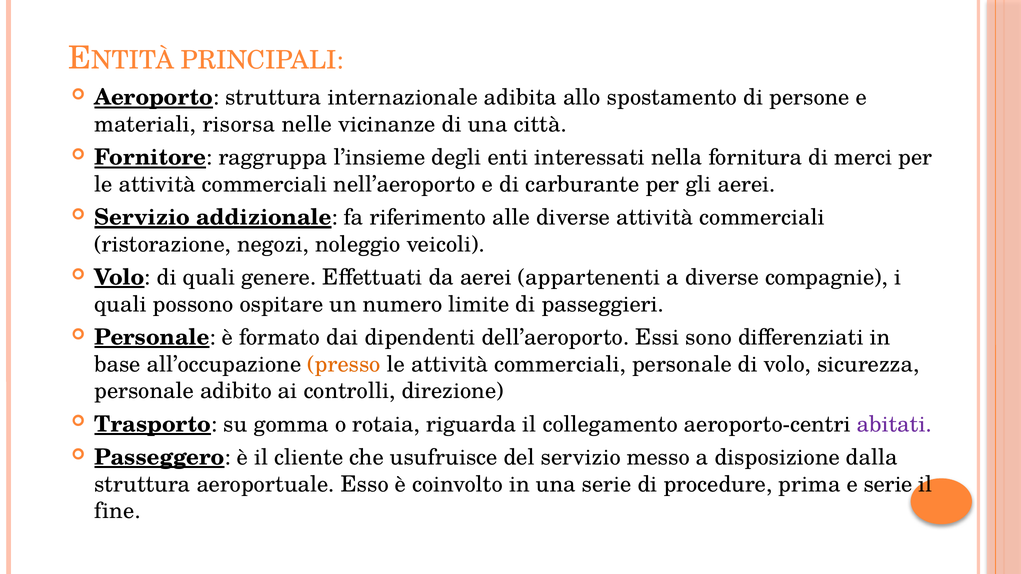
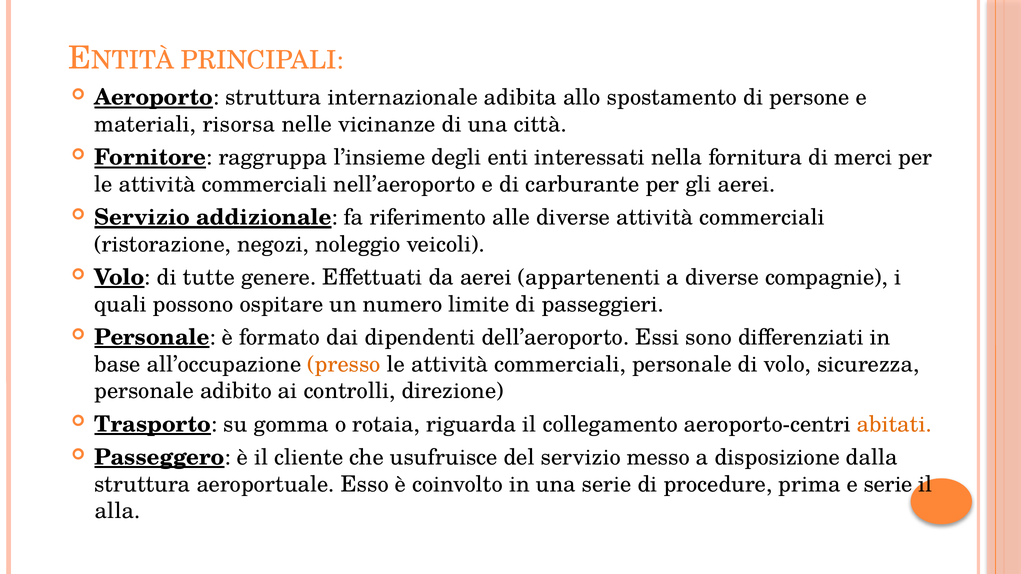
di quali: quali -> tutte (209, 278)
abitati colour: purple -> orange (894, 424)
fine: fine -> alla (118, 511)
